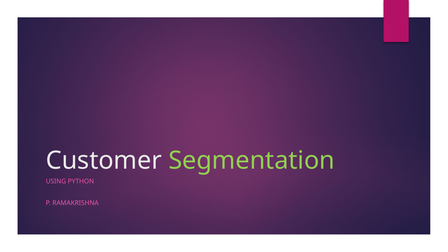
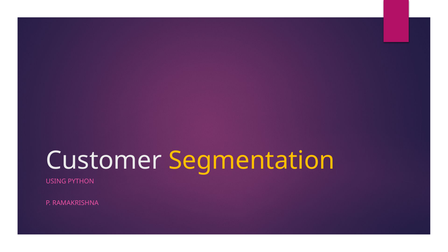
Segmentation colour: light green -> yellow (252, 161)
